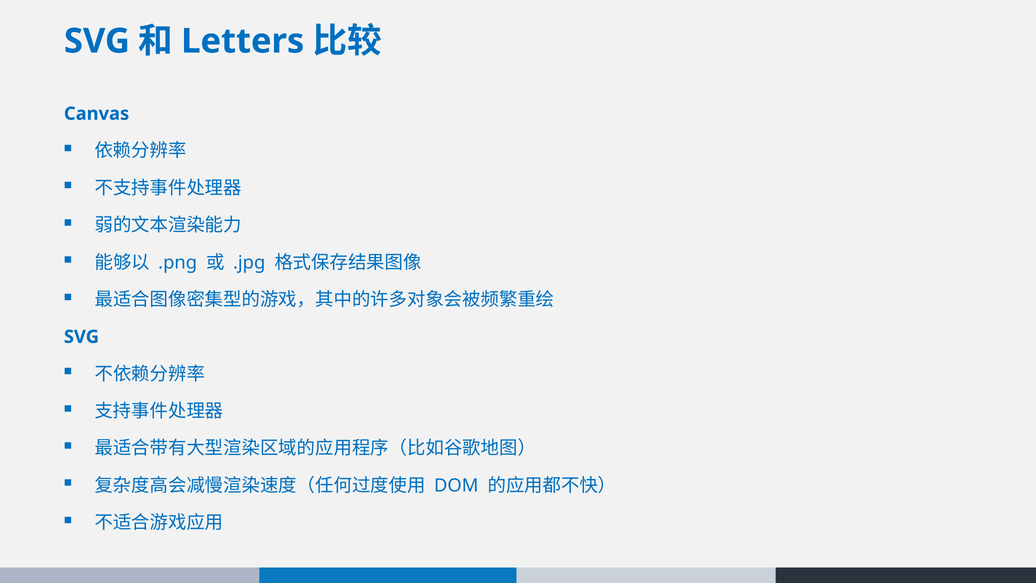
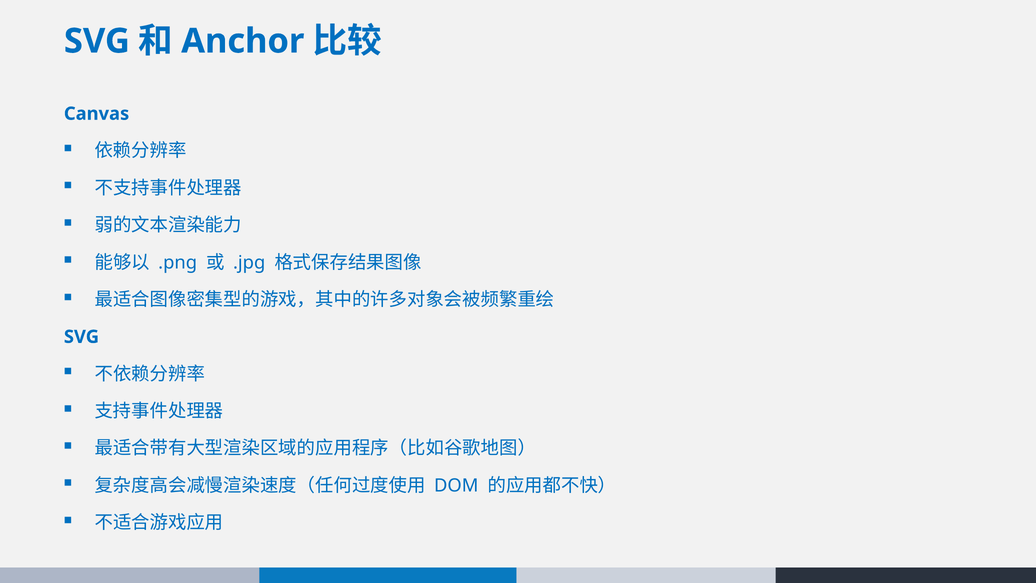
Letters: Letters -> Anchor (243, 41)
